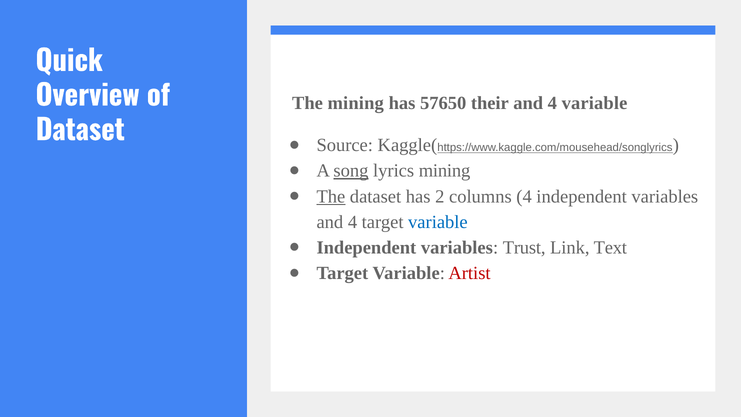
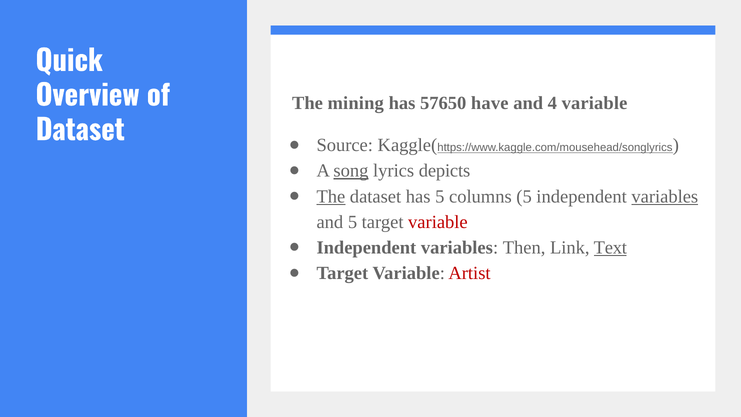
their: their -> have (490, 103)
lyrics mining: mining -> depicts (444, 171)
has 2: 2 -> 5 (440, 196)
columns 4: 4 -> 5 (524, 196)
variables underline: none -> present (665, 196)
4: 4 -> 5 (353, 222)
variable colour: blue -> red (438, 222)
Trust: Trust -> Then (524, 247)
Text underline: none -> present (610, 247)
